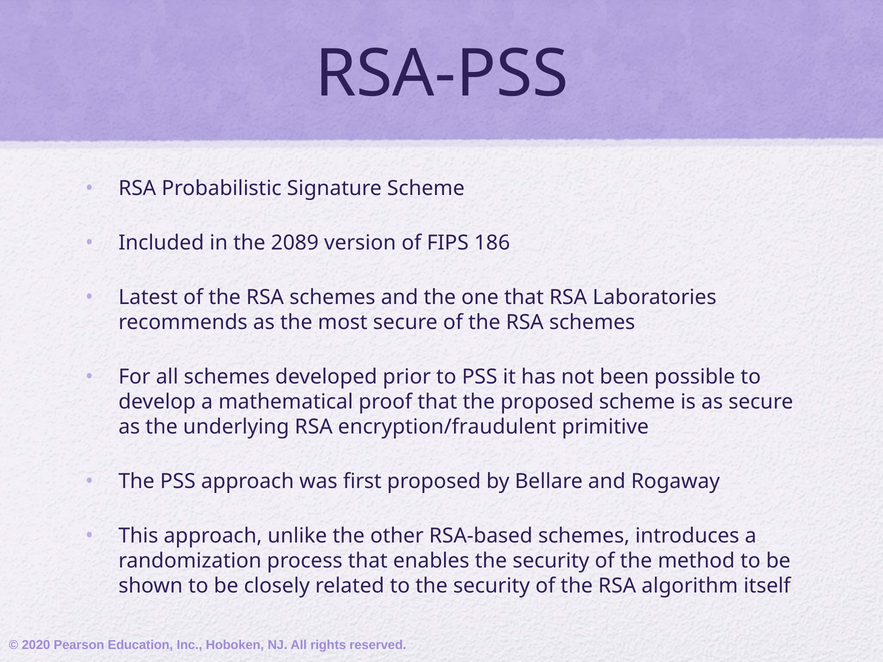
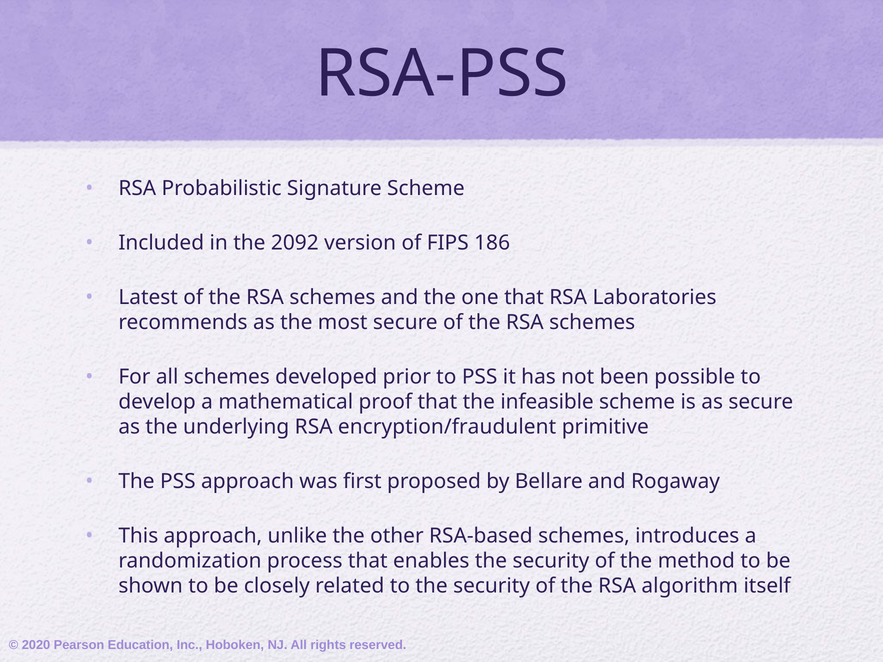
2089: 2089 -> 2092 (295, 243)
the proposed: proposed -> infeasible (547, 402)
